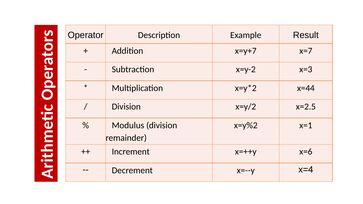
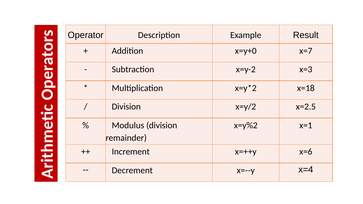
x=y+7: x=y+7 -> x=y+0 (246, 51)
x=44: x=44 -> x=18 (306, 88)
